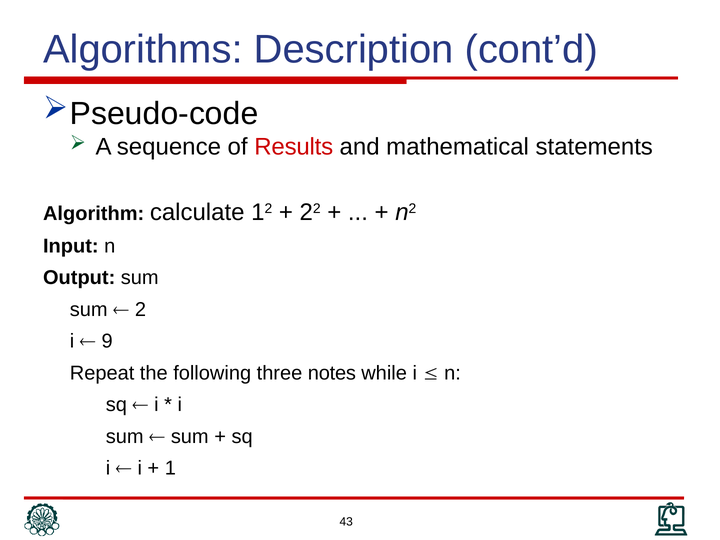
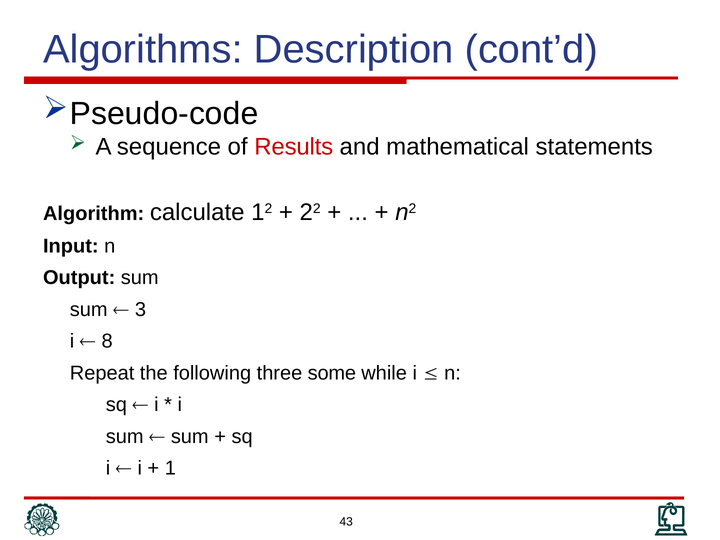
2: 2 -> 3 (140, 310)
9: 9 -> 8 (107, 341)
notes: notes -> some (332, 373)
